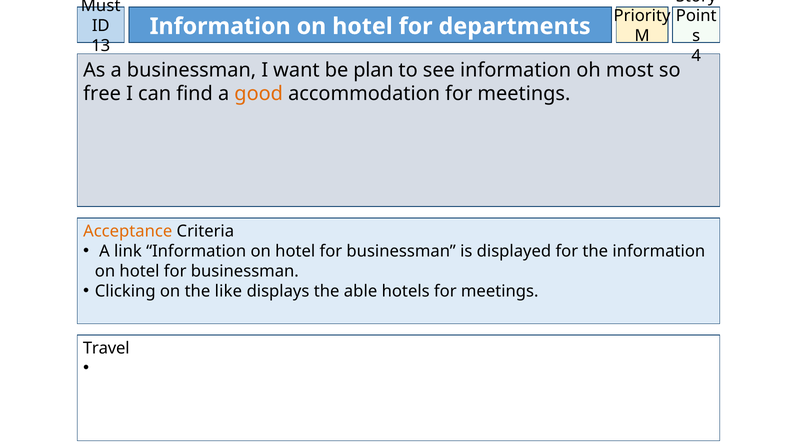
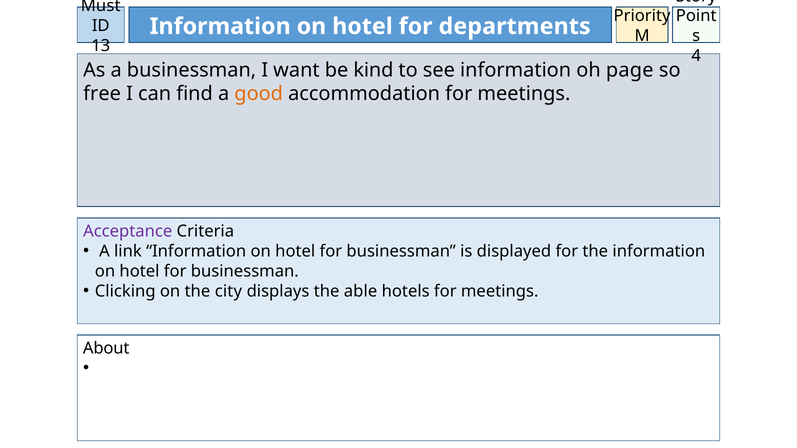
plan: plan -> kind (373, 70)
most: most -> page (630, 70)
Acceptance colour: orange -> purple (128, 231)
like: like -> city (228, 291)
Travel: Travel -> About (106, 349)
